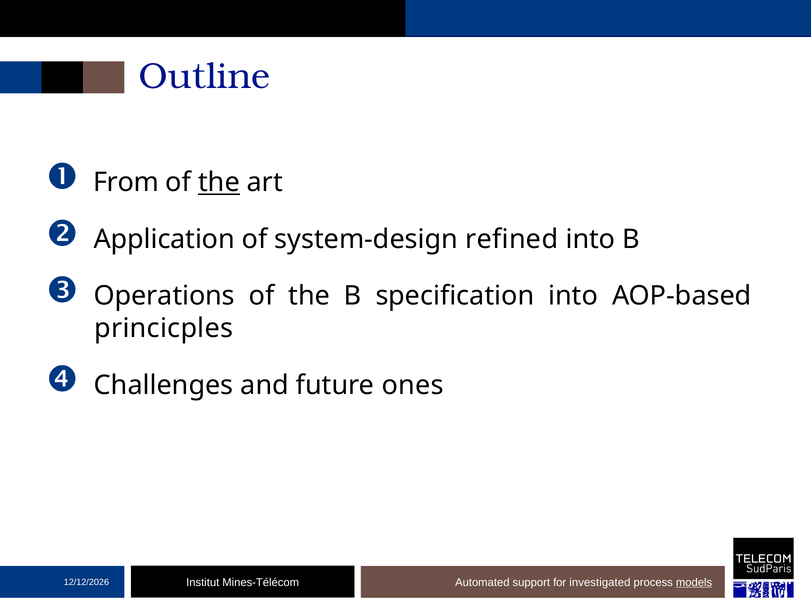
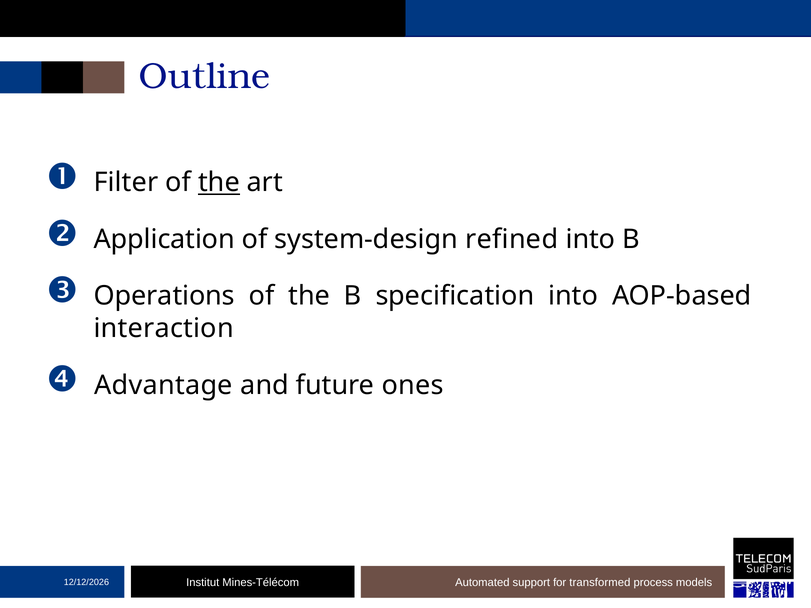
From: From -> Filter (126, 183)
princicples: princicples -> interaction (164, 329)
Challenges: Challenges -> Advantage (163, 385)
investigated: investigated -> transformed (600, 583)
models underline: present -> none (694, 583)
